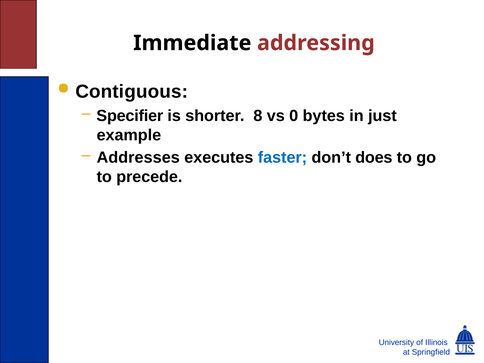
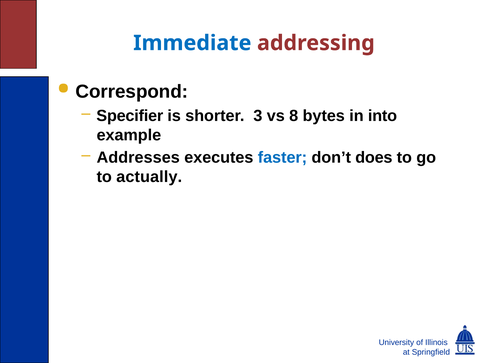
Immediate colour: black -> blue (192, 43)
Contiguous: Contiguous -> Correspond (132, 92)
8: 8 -> 3 (258, 116)
0: 0 -> 8 (294, 116)
just: just -> into (383, 116)
precede: precede -> actually (149, 177)
